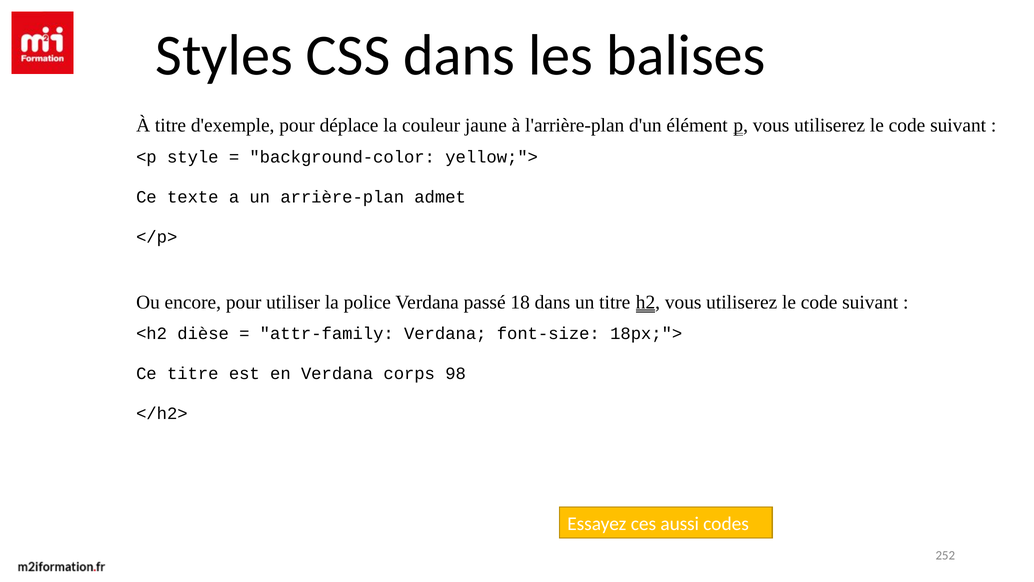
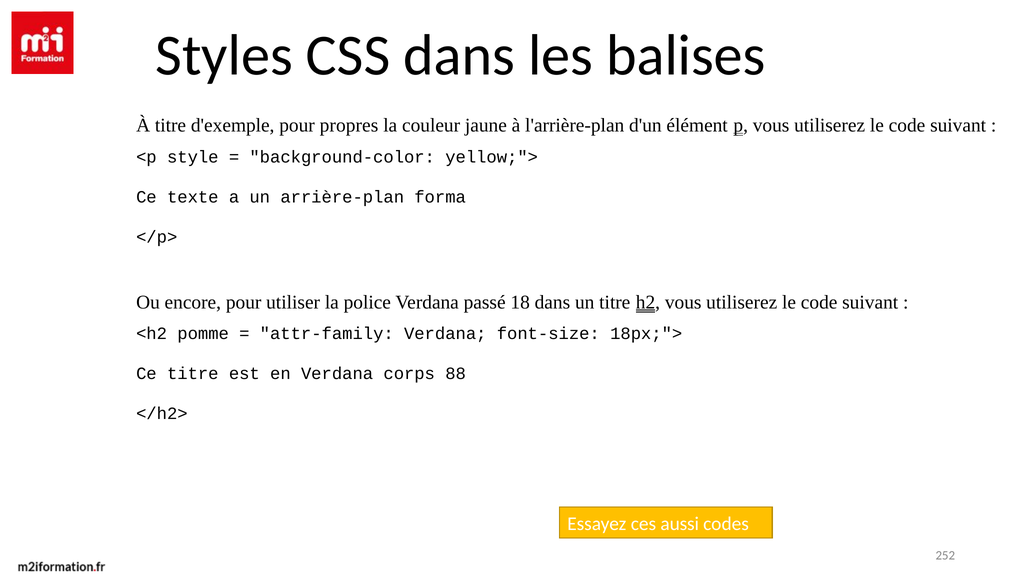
déplace: déplace -> propres (349, 125)
admet: admet -> forma (440, 197)
dièse: dièse -> pomme (203, 333)
98: 98 -> 88 (456, 373)
